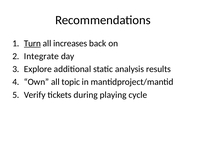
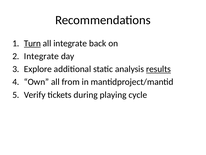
all increases: increases -> integrate (70, 43)
results underline: none -> present (158, 69)
topic: topic -> from (71, 82)
